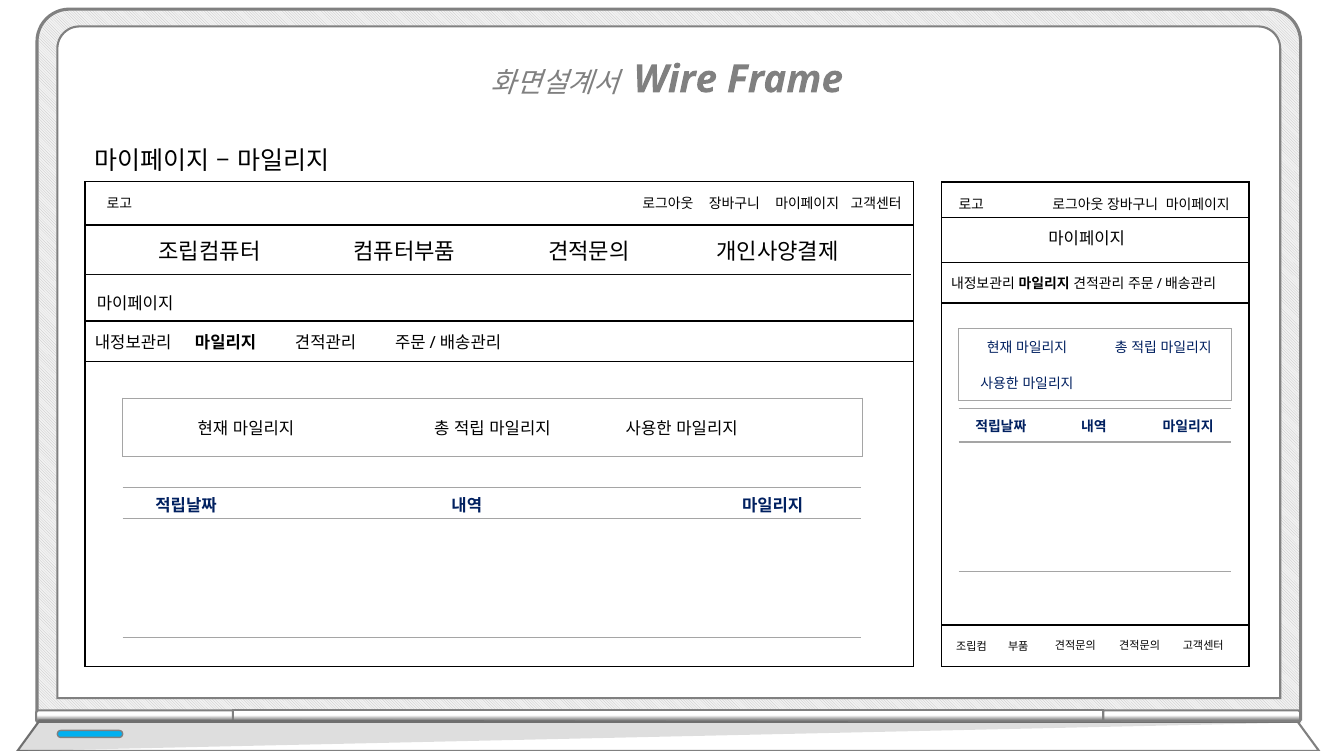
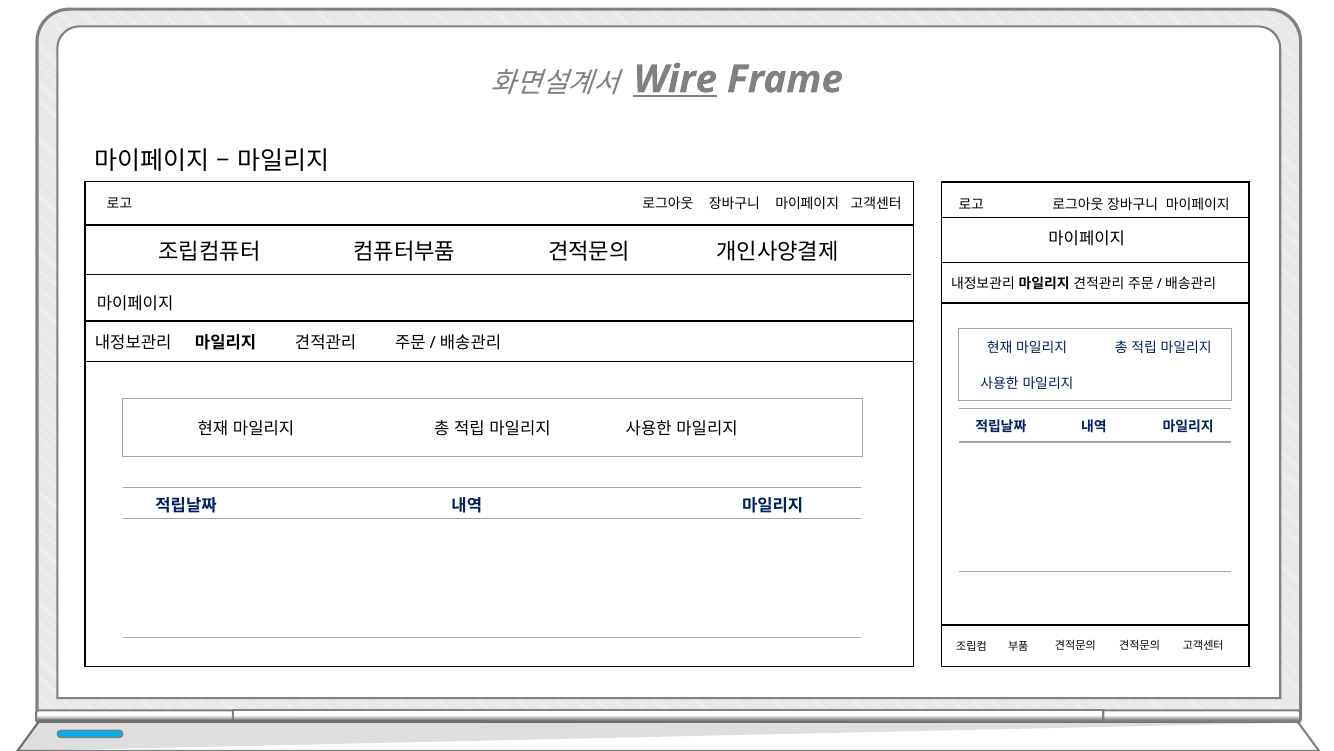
Wire underline: none -> present (675, 79)
